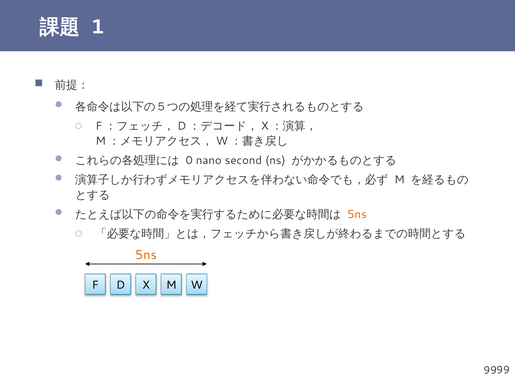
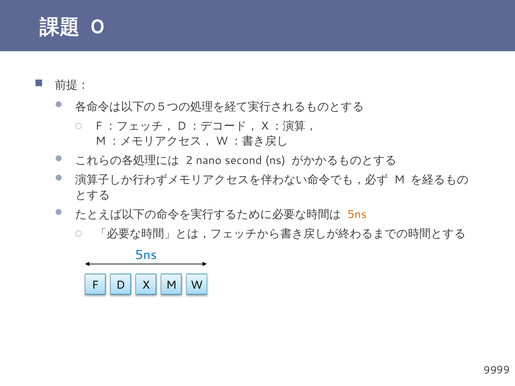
1: 1 -> 0 (97, 27)
0: 0 -> 2 (189, 161)
5ns colour: orange -> blue (146, 255)
